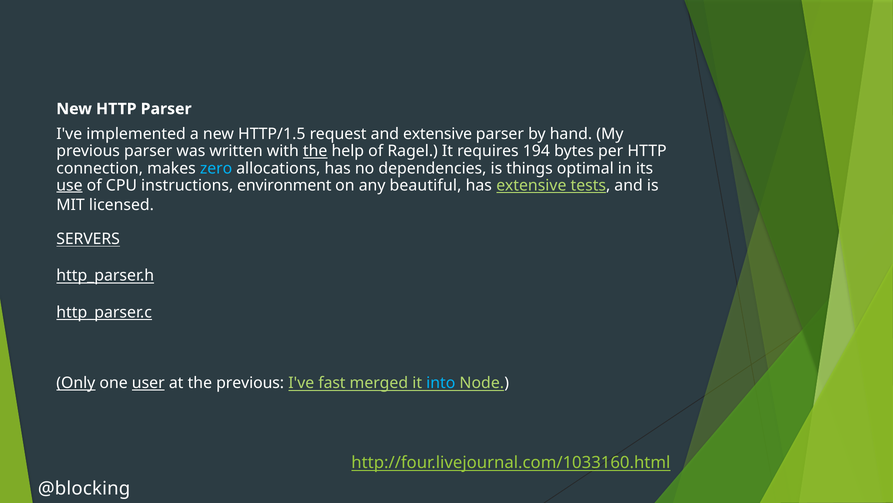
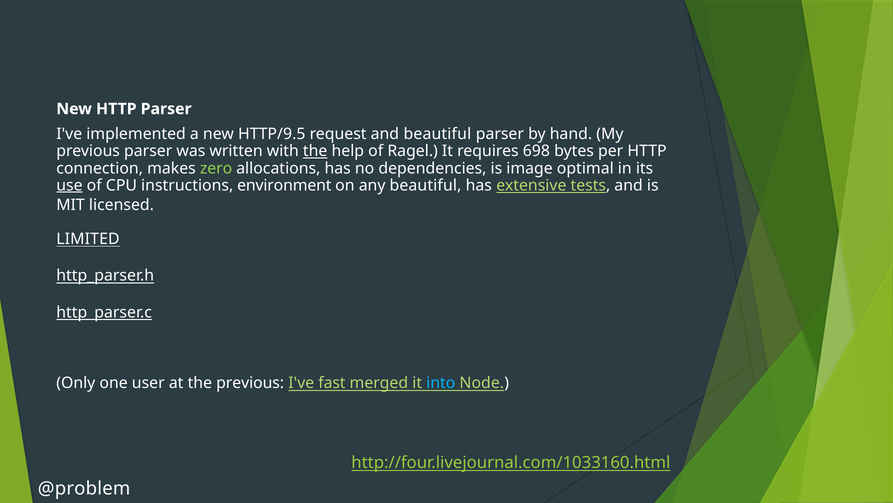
HTTP/1.5: HTTP/1.5 -> HTTP/9.5 (272, 134)
and extensive: extensive -> beautiful (437, 134)
194: 194 -> 698 (536, 151)
zero colour: light blue -> light green (216, 168)
things: things -> image (530, 168)
SERVERS: SERVERS -> LIMITED (88, 239)
Only underline: present -> none (76, 383)
user underline: present -> none (148, 383)
@blocking: @blocking -> @problem (84, 488)
